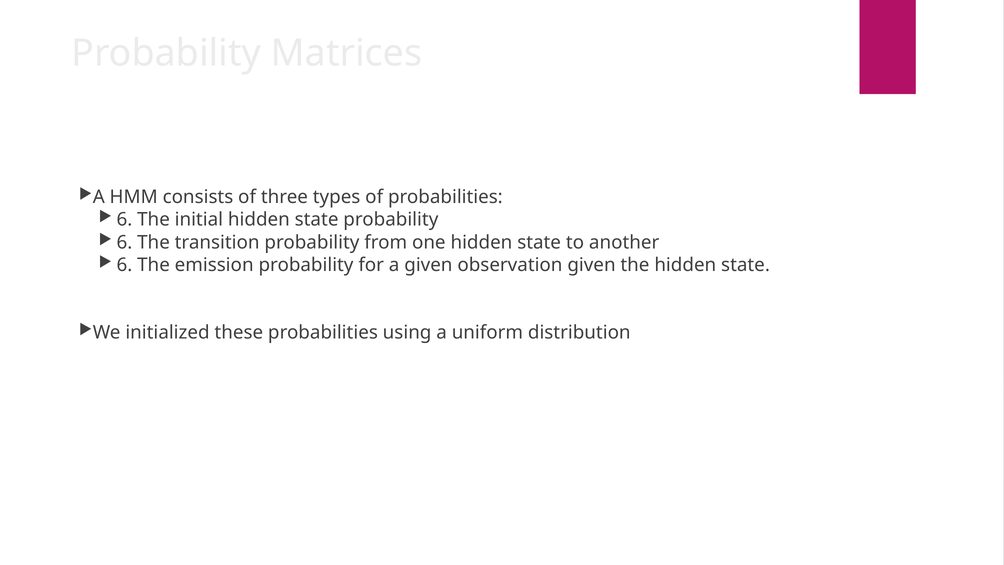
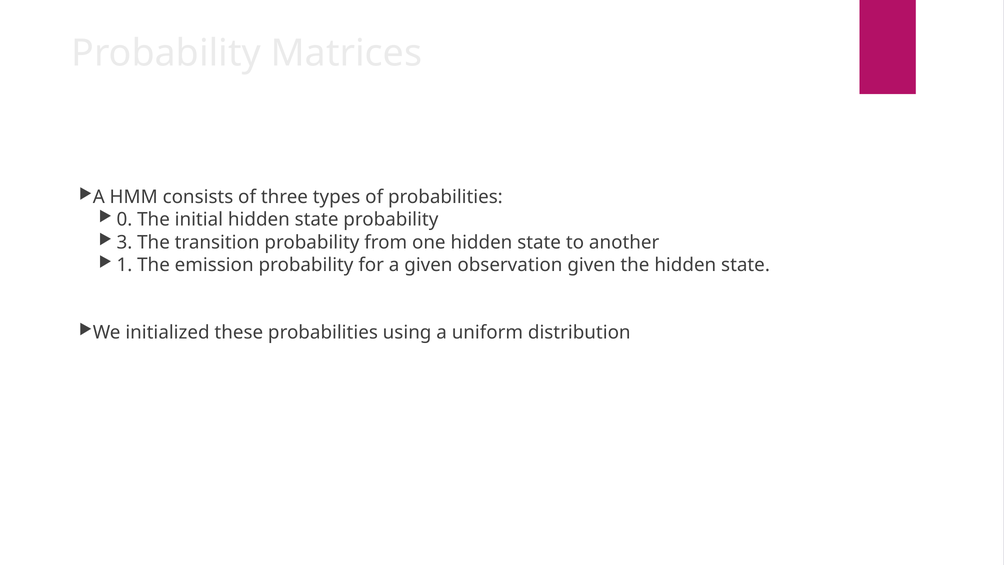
6: 6 -> 0 (124, 220)
6: 6 -> 3 (124, 242)
6: 6 -> 1 (124, 265)
